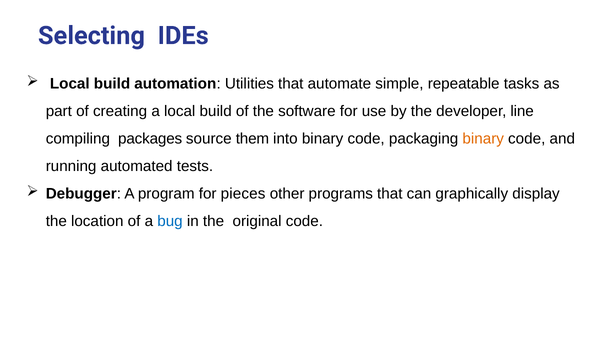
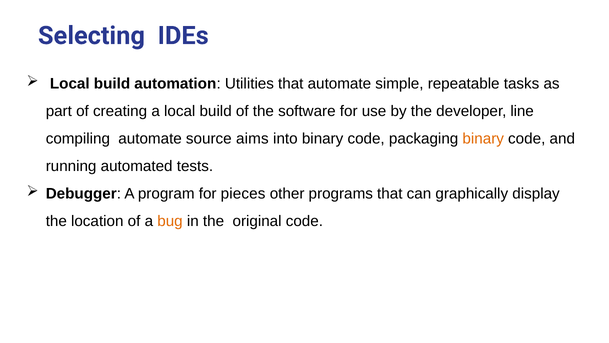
compiling packages: packages -> automate (150, 139)
them: them -> aims (252, 139)
bug colour: blue -> orange (170, 221)
